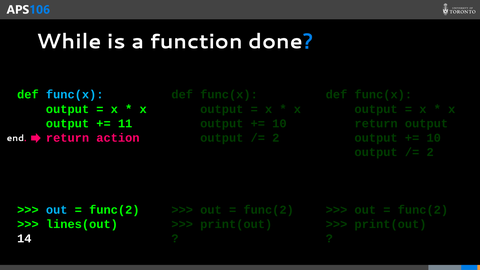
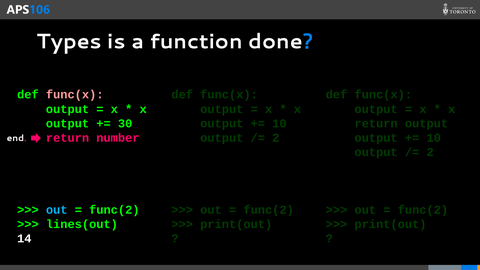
While: While -> Types (69, 42)
func(x colour: light blue -> pink (75, 95)
11: 11 -> 30 (125, 123)
action: action -> number (118, 138)
